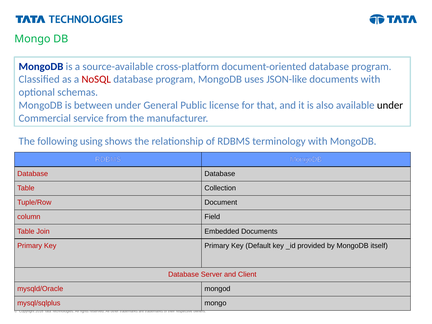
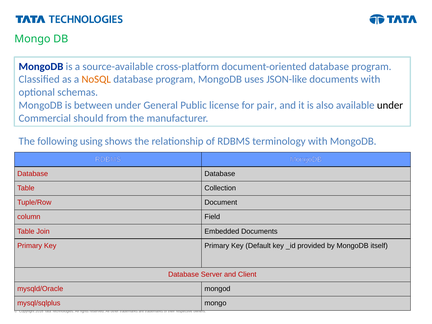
NoSQL colour: red -> orange (96, 79)
that: that -> pair (267, 105)
service: service -> should (88, 118)
